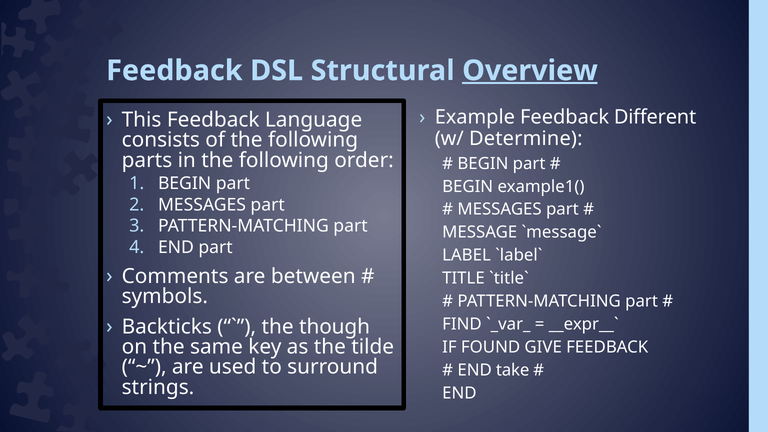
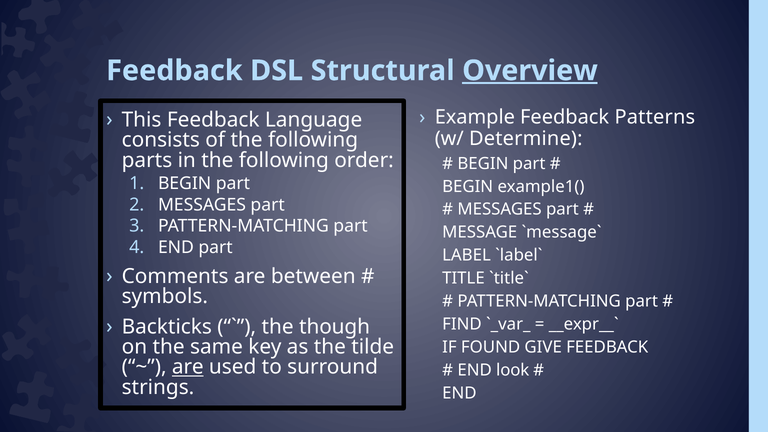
Different: Different -> Patterns (655, 117)
are underline: none -> present (188, 367)
take: take -> look (513, 370)
